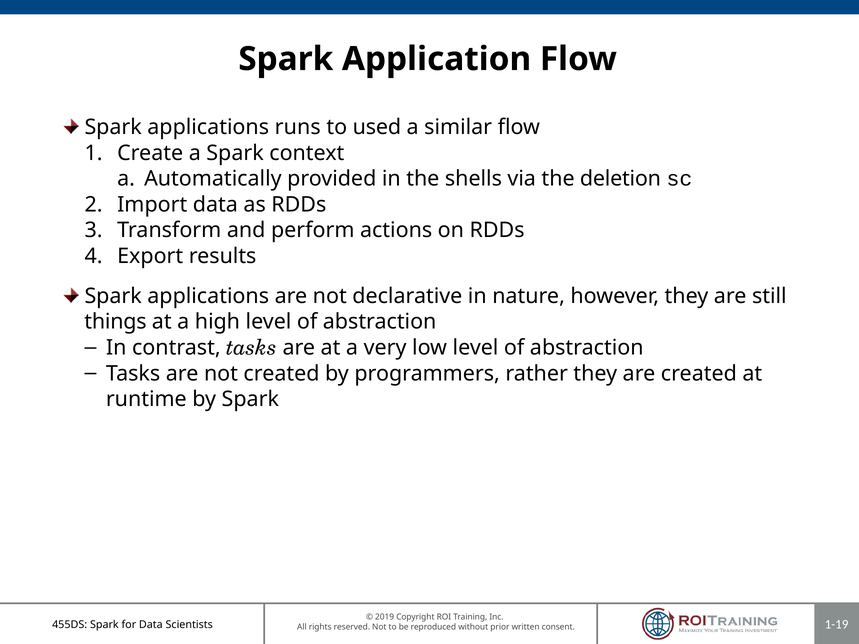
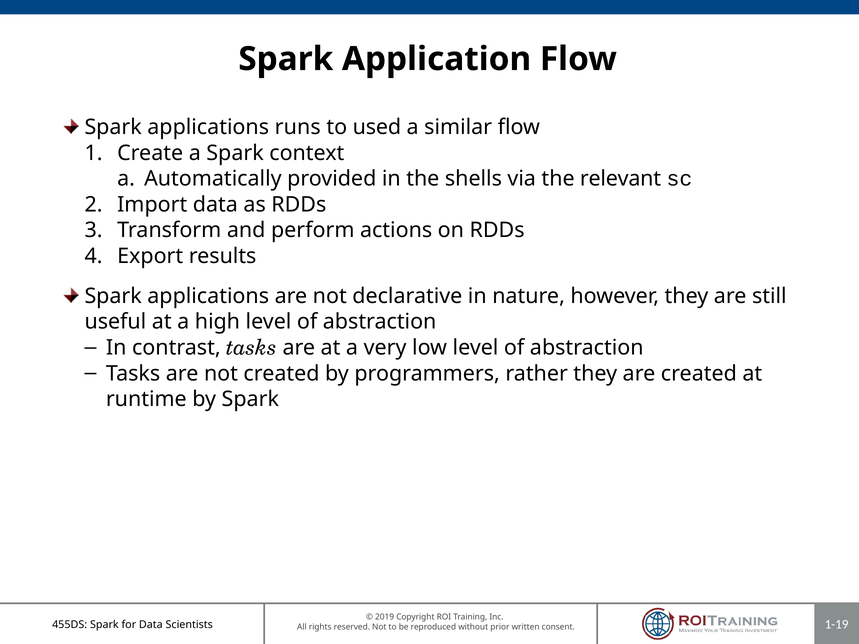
deletion: deletion -> relevant (620, 179)
things: things -> useful (115, 322)
